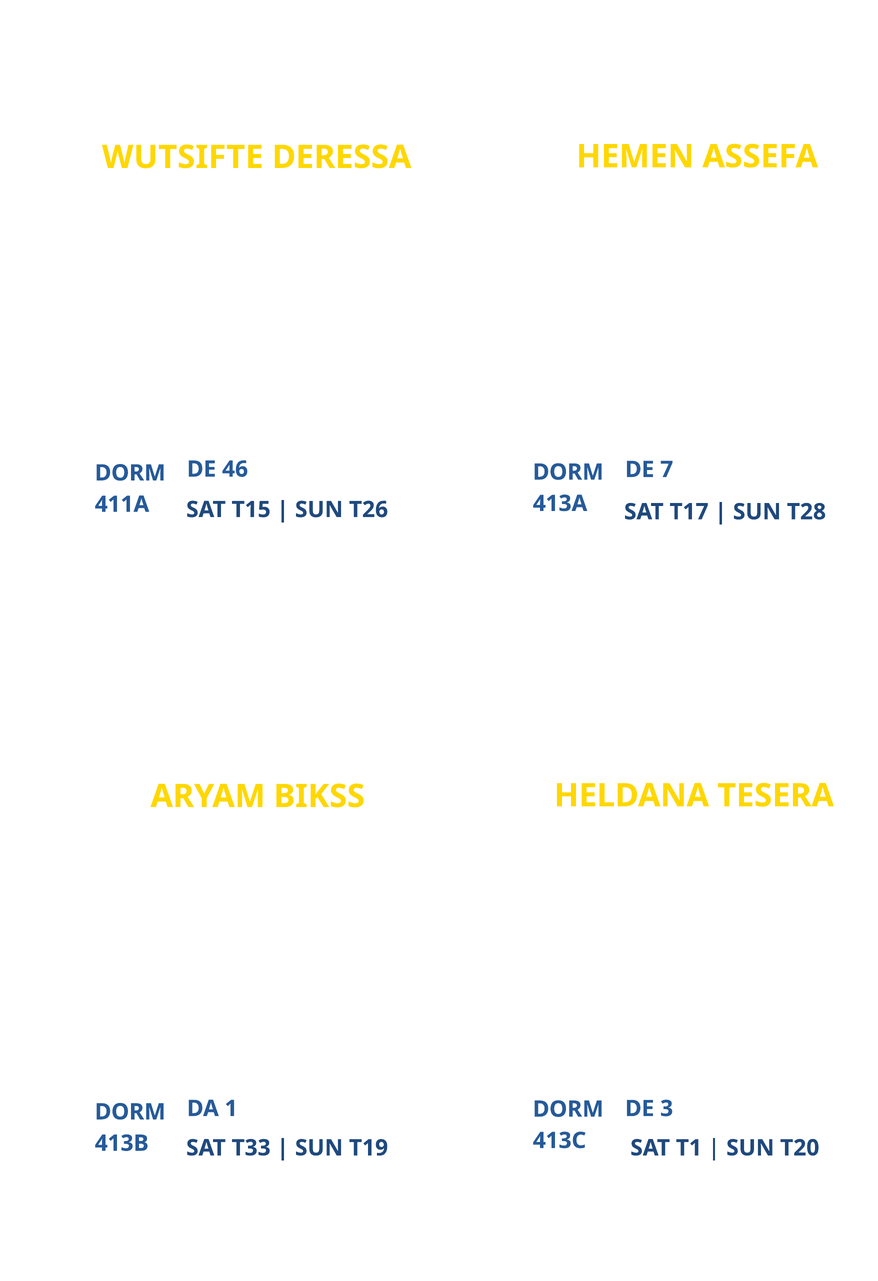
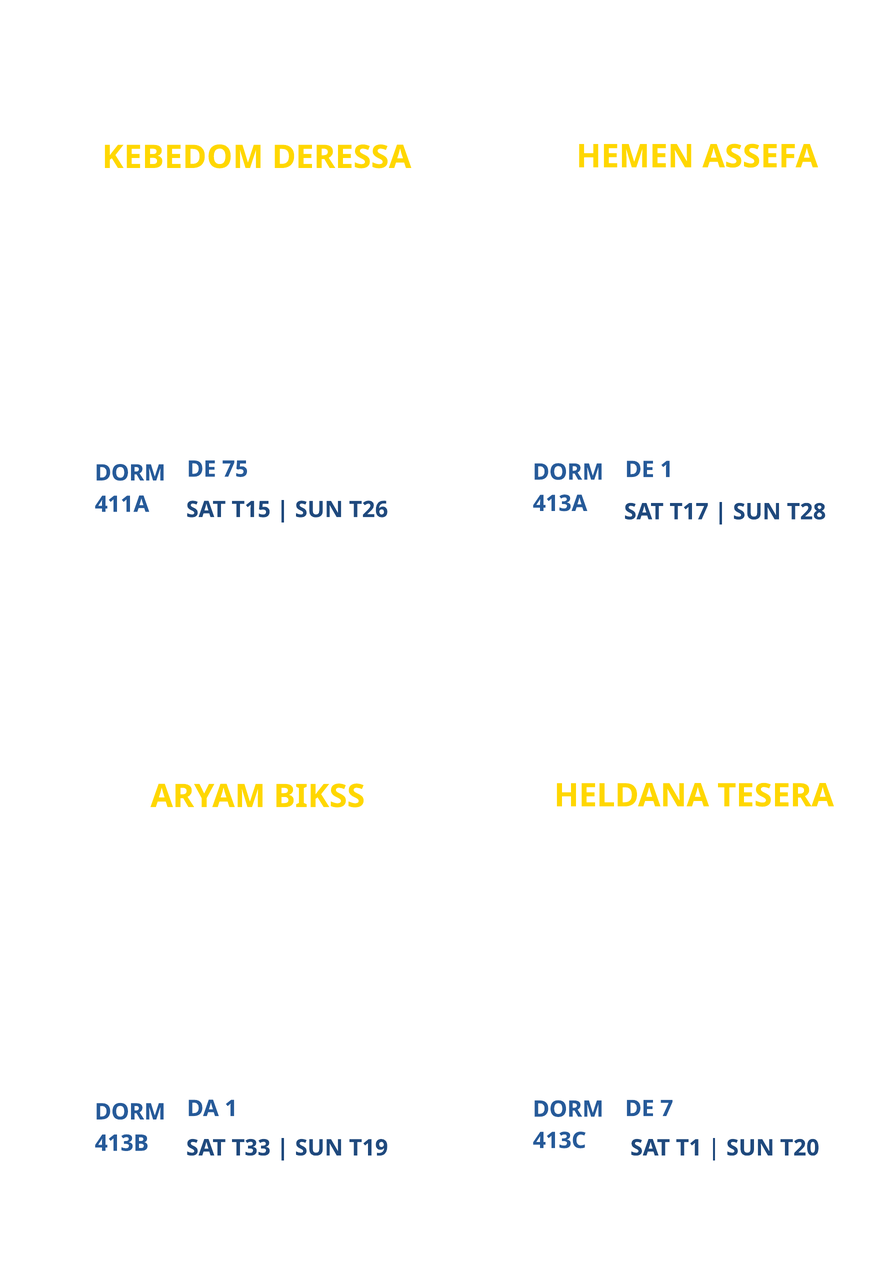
WUTSIFTE: WUTSIFTE -> KEBEDOM (183, 157)
46: 46 -> 75 (235, 470)
DE 7: 7 -> 1 (667, 470)
3: 3 -> 7 (667, 1109)
